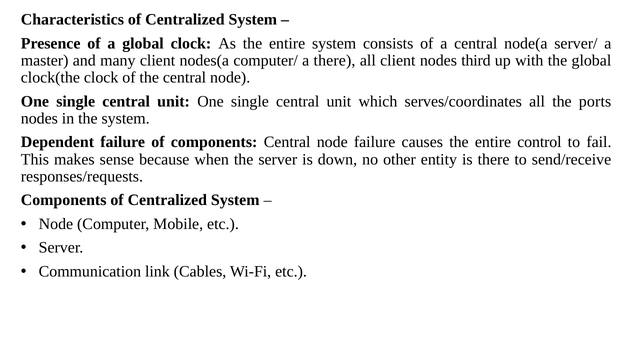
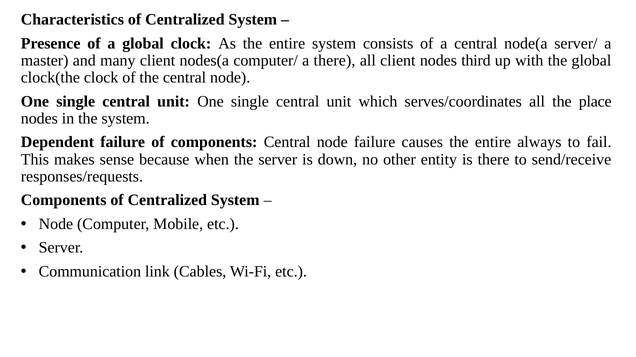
ports: ports -> place (595, 102)
control: control -> always (539, 143)
